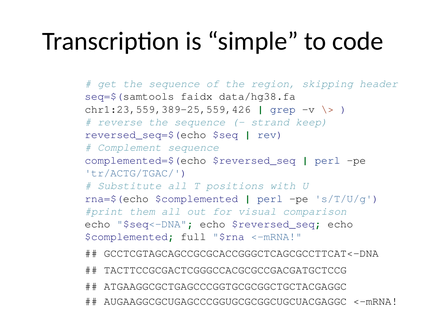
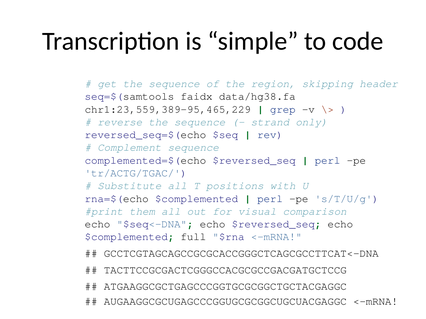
chr1:23,559,389-25,559,426: chr1:23,559,389-25,559,426 -> chr1:23,559,389-95,465,229 (168, 109)
keep: keep -> only (312, 122)
